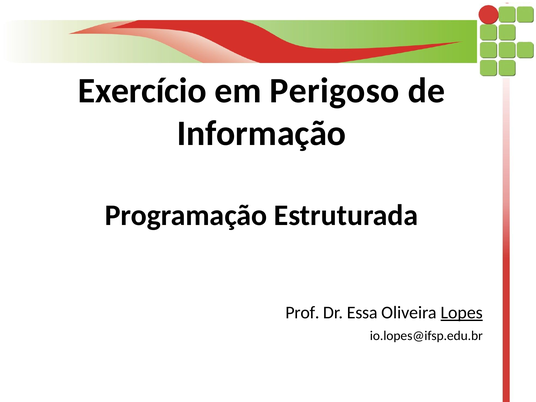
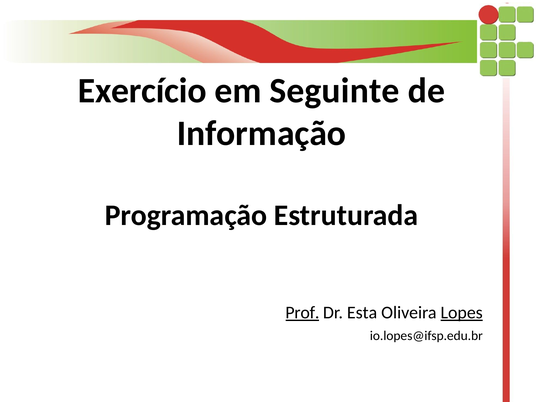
Perigoso: Perigoso -> Seguinte (335, 91)
Prof underline: none -> present (302, 313)
Essa: Essa -> Esta (362, 313)
